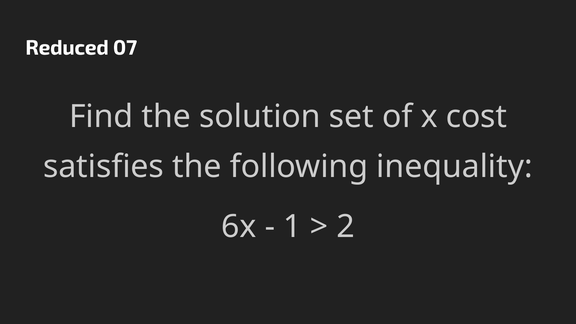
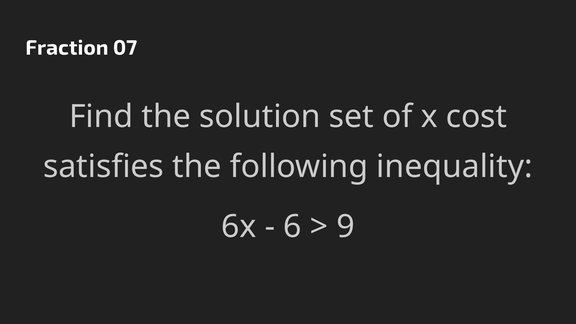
Reduced: Reduced -> Fraction (67, 48)
1: 1 -> 6 (292, 226)
2: 2 -> 9 (346, 226)
